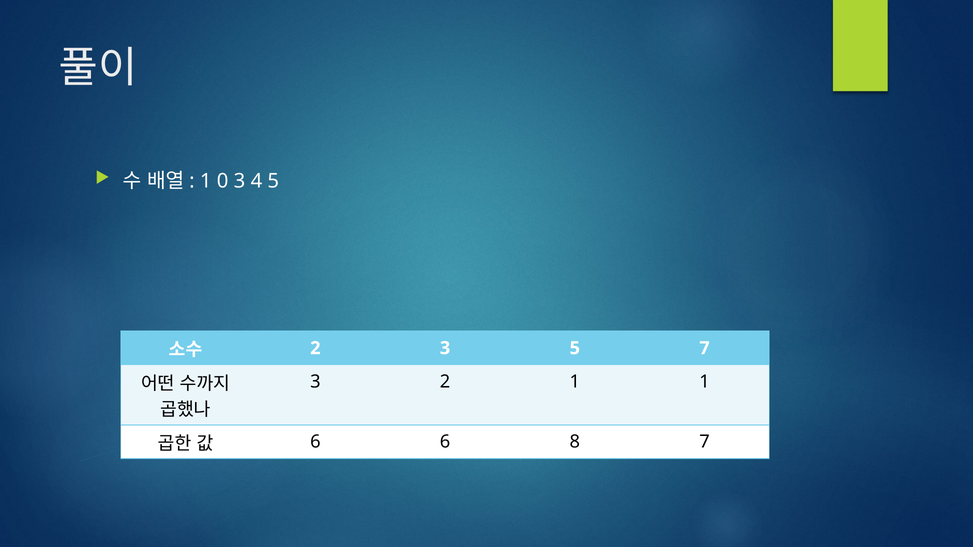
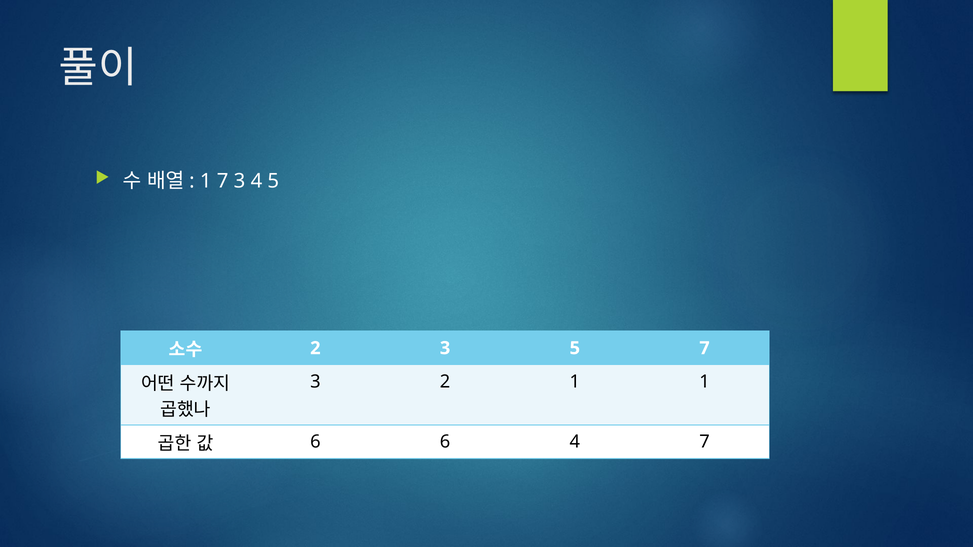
1 0: 0 -> 7 (223, 181)
6 8: 8 -> 4 (575, 442)
